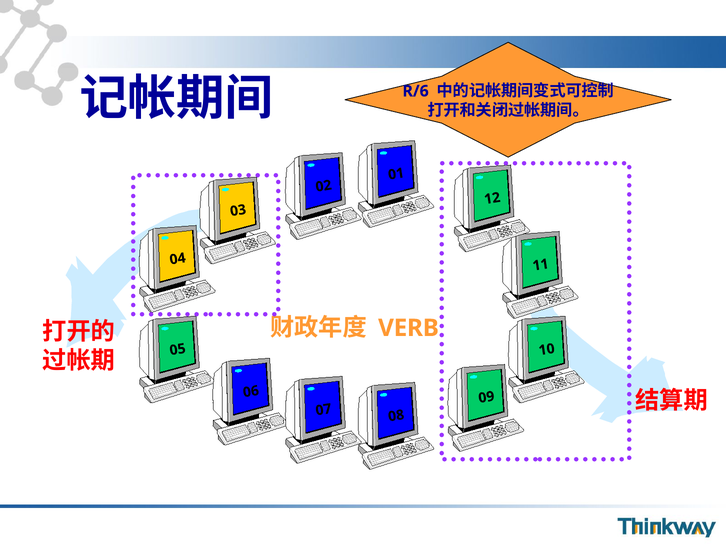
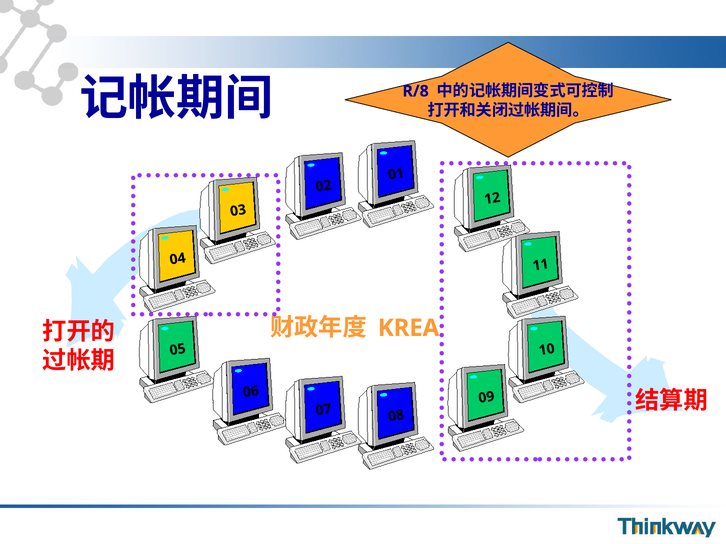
R/6: R/6 -> R/8 (416, 91)
VERB: VERB -> KREA (409, 328)
